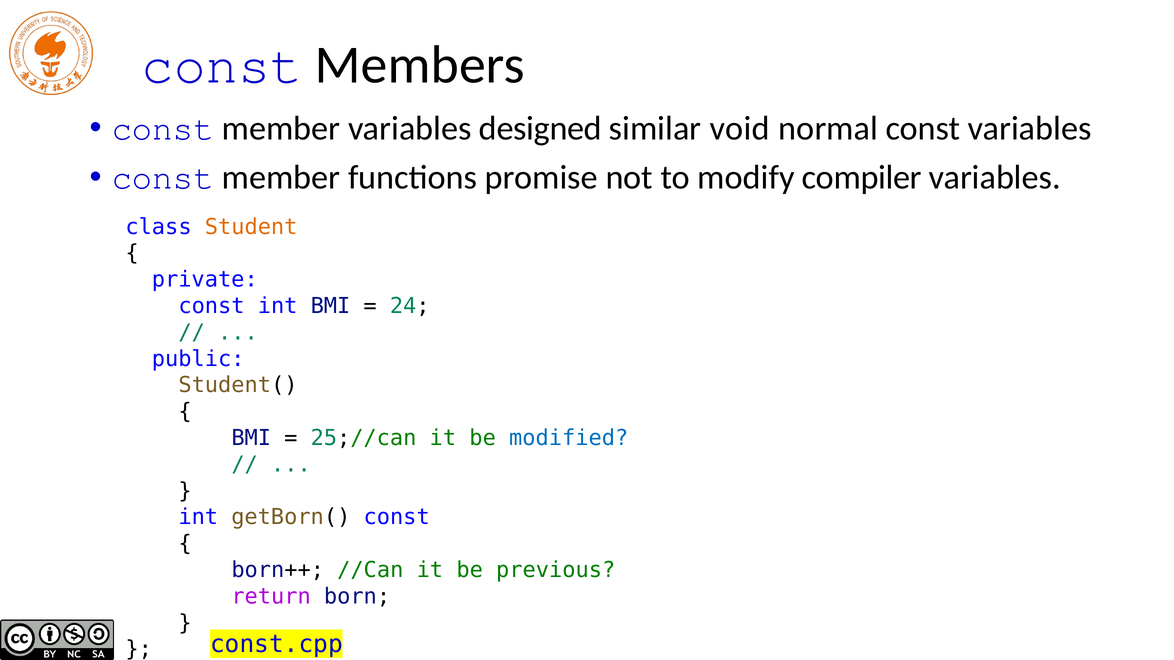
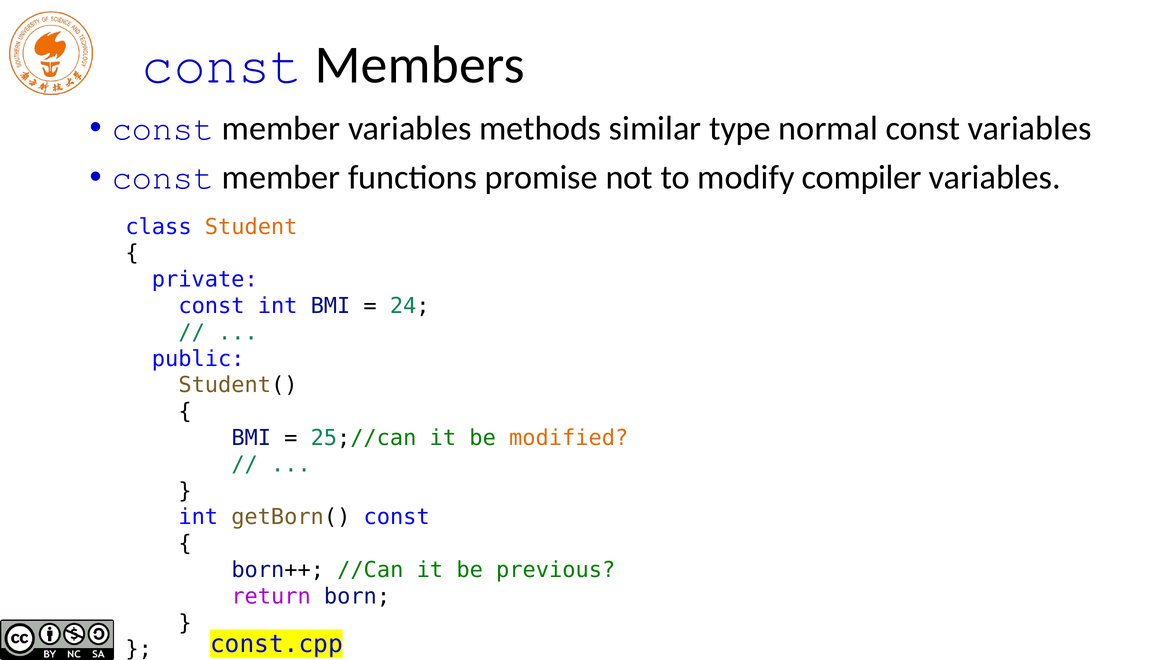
designed: designed -> methods (540, 128)
void: void -> type (740, 128)
modified colour: blue -> orange (569, 438)
